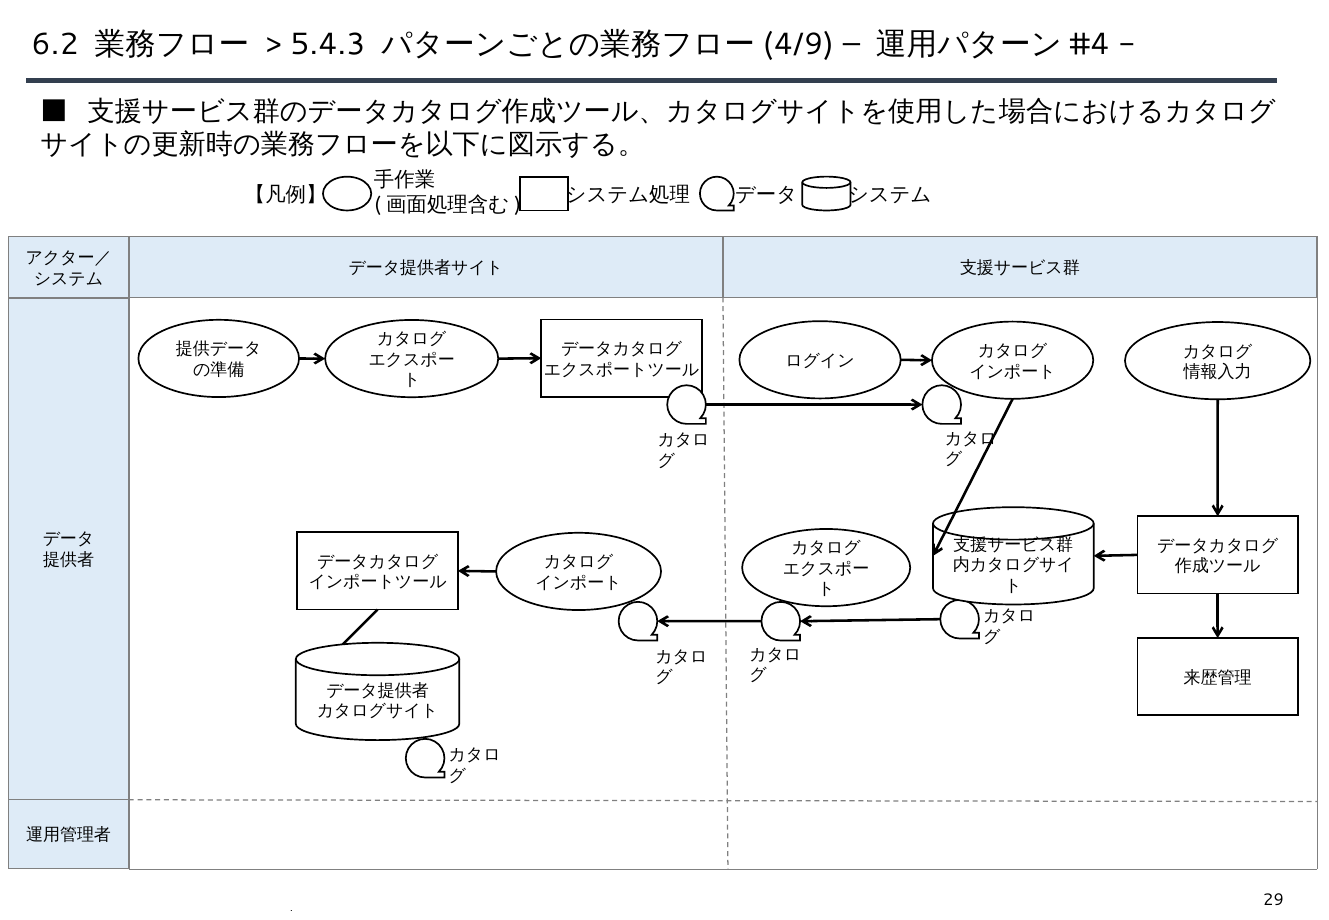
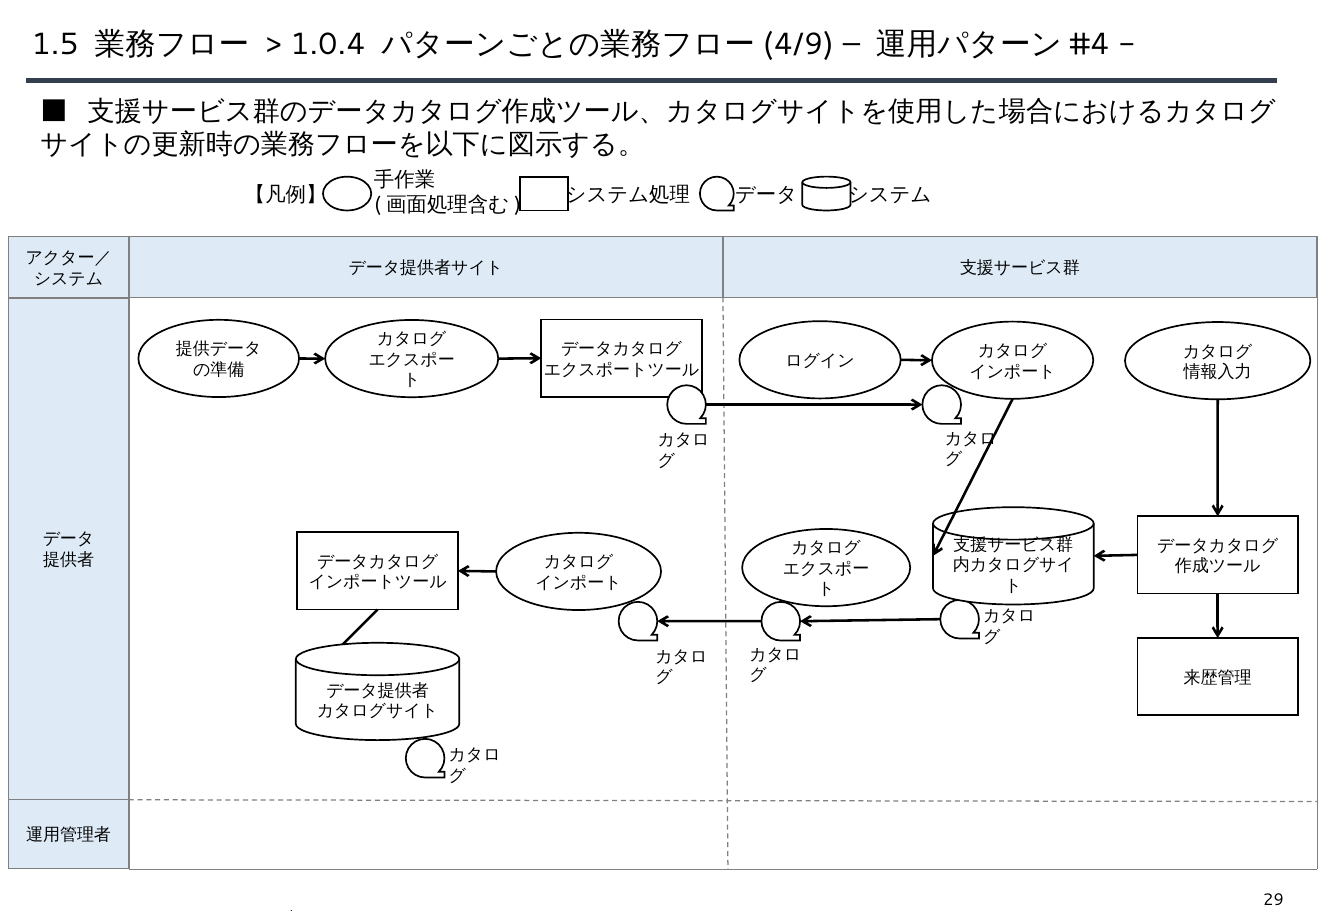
6.2: 6.2 -> 1.5 (55, 45)
5.4.3: 5.4.3 -> 1.0.4 (328, 45)
